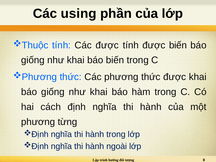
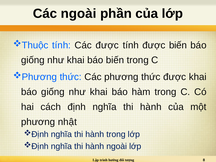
Các using: using -> ngoài (79, 14)
từng: từng -> nhật (67, 122)
